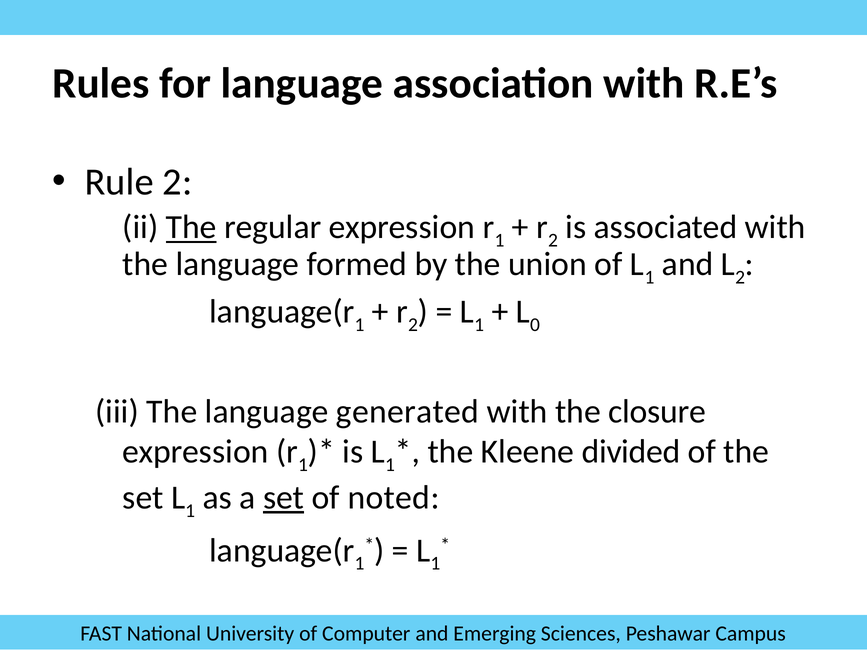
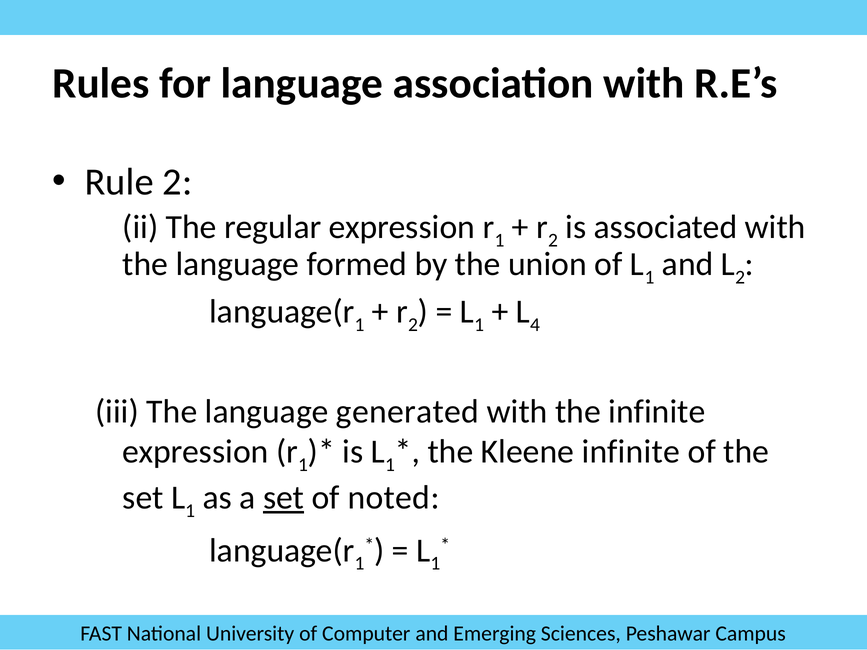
The underline: present -> none (191, 227)
0: 0 -> 4 (535, 325)
the closure: closure -> infinite (657, 412)
Kleene divided: divided -> infinite (631, 452)
